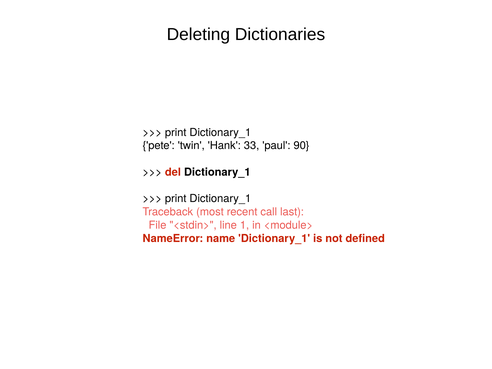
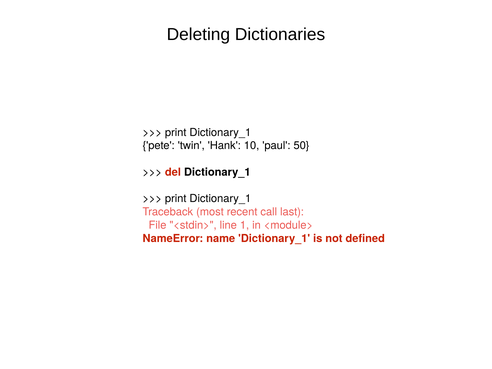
33: 33 -> 10 (252, 146)
90: 90 -> 50 (302, 146)
